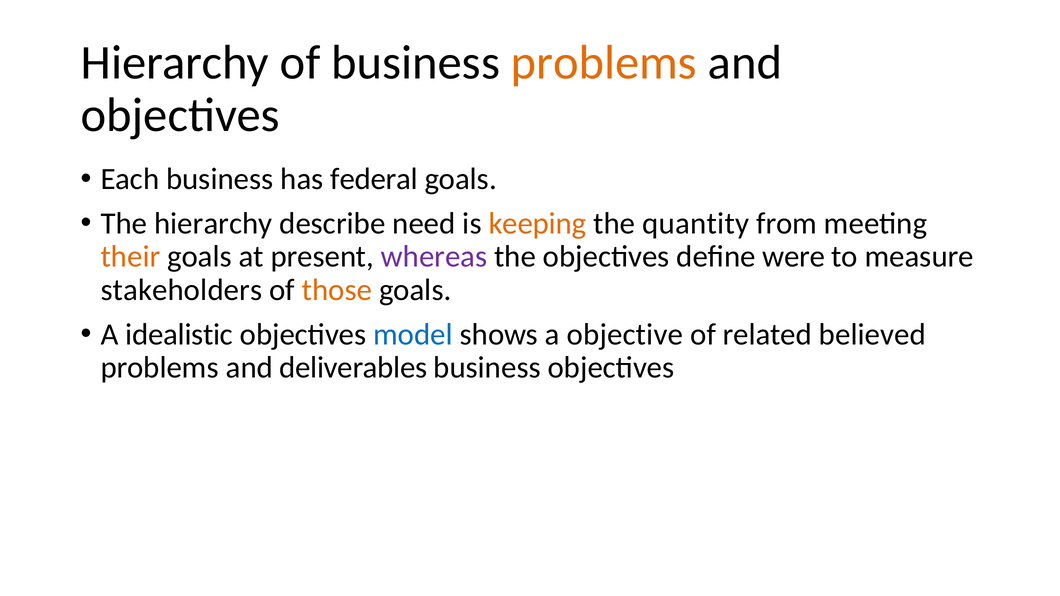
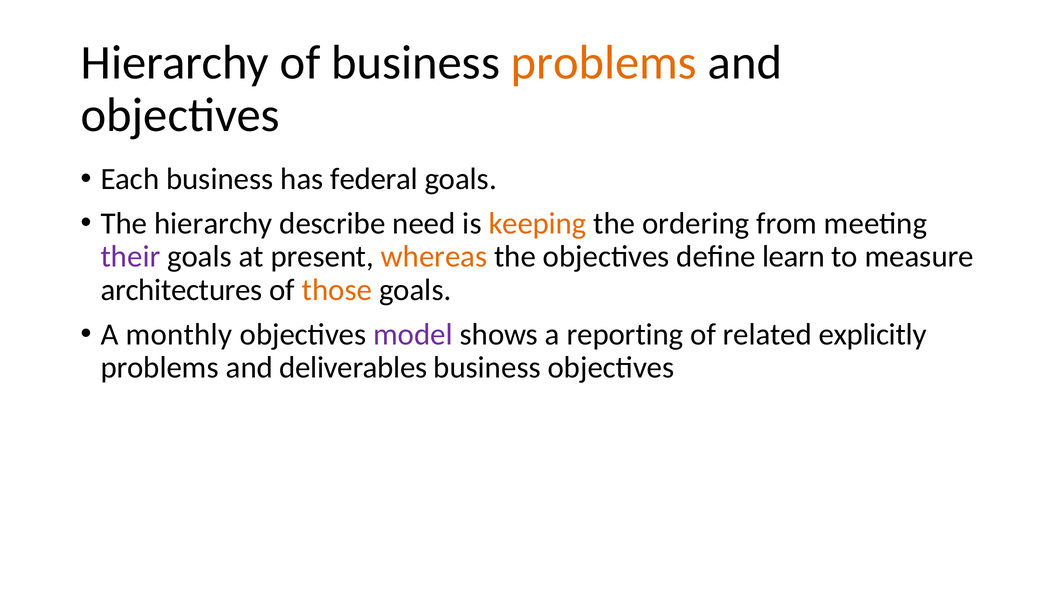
quantity: quantity -> ordering (696, 224)
their colour: orange -> purple (131, 257)
whereas colour: purple -> orange (434, 257)
were: were -> learn (794, 257)
stakeholders: stakeholders -> architectures (182, 290)
idealistic: idealistic -> monthly (179, 335)
model colour: blue -> purple (413, 335)
objective: objective -> reporting (625, 335)
believed: believed -> explicitly (873, 335)
